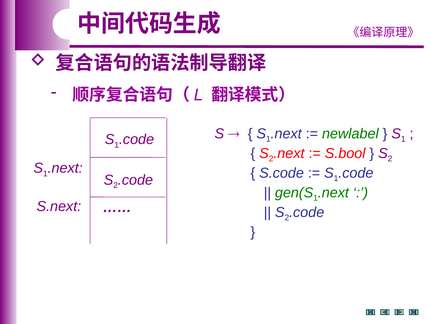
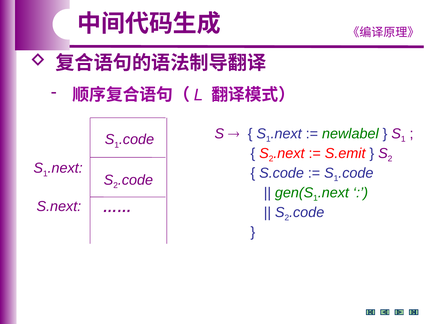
S.bool: S.bool -> S.emit (345, 153)
